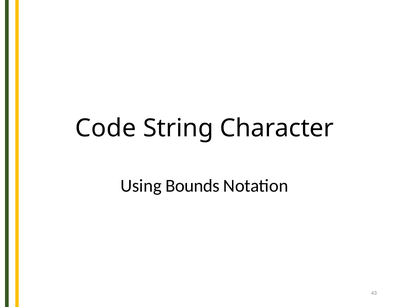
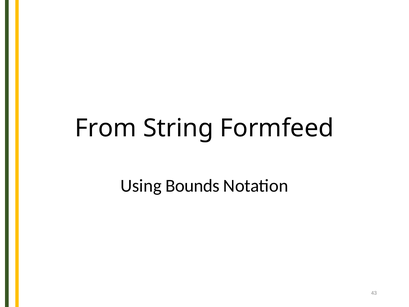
Code: Code -> From (106, 128)
Character: Character -> Formfeed (277, 128)
